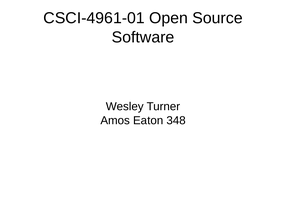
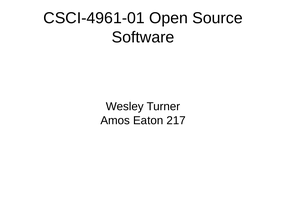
348: 348 -> 217 (176, 120)
